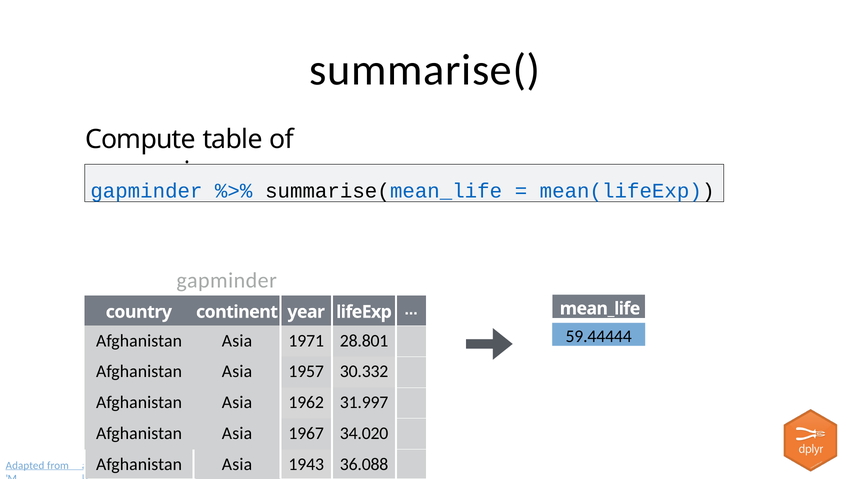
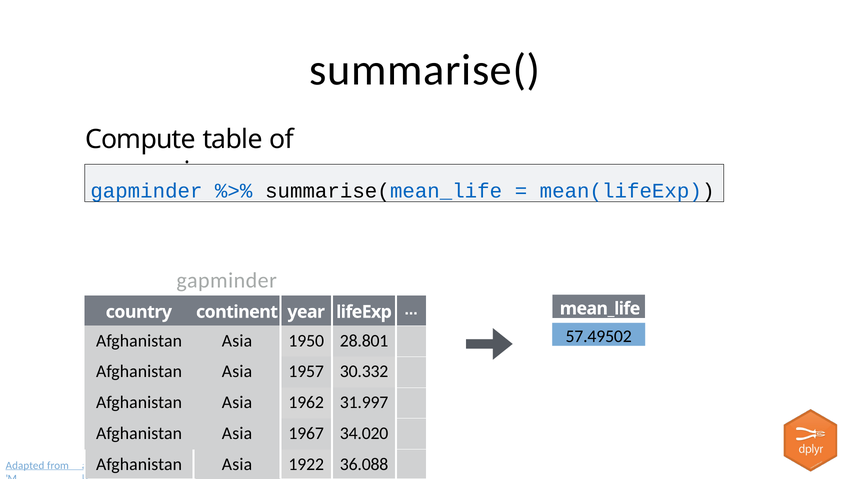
59.44444: 59.44444 -> 57.49502 (599, 336)
1971: 1971 -> 1950 (306, 341)
1943: 1943 -> 1922 (306, 464)
